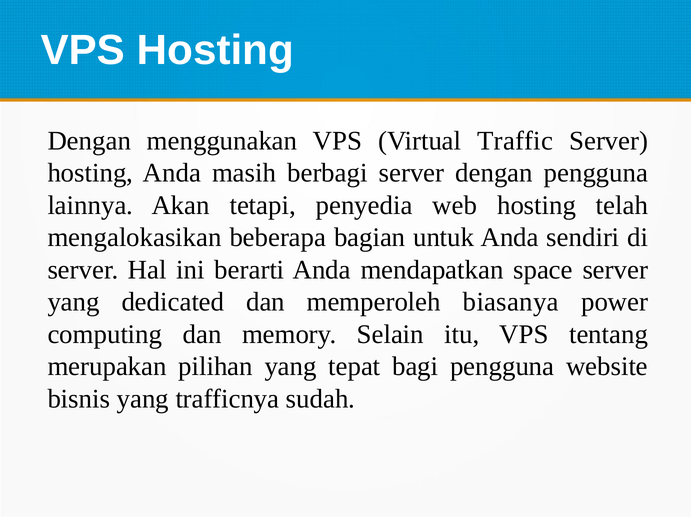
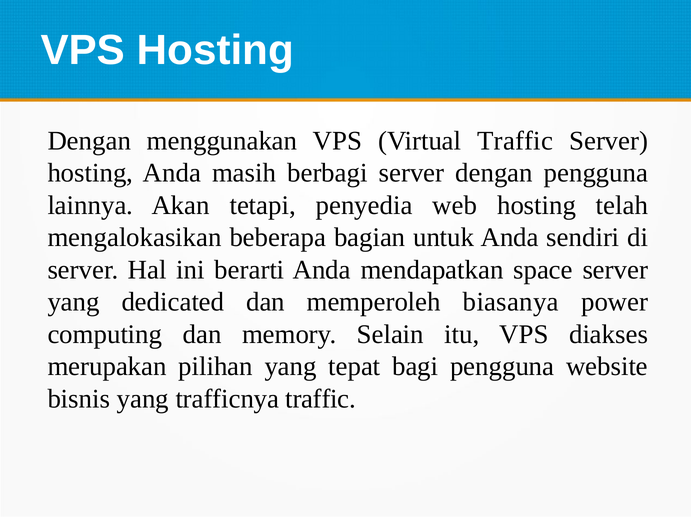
tentang: tentang -> diakses (609, 335)
trafficnya sudah: sudah -> traffic (321, 399)
